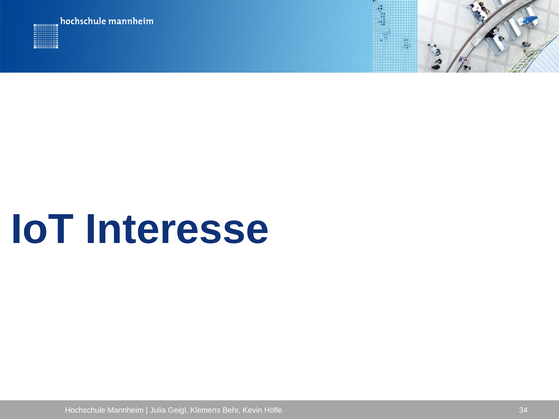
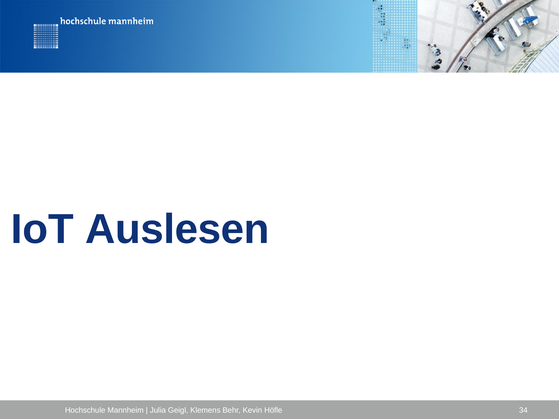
Interesse: Interesse -> Auslesen (177, 230)
